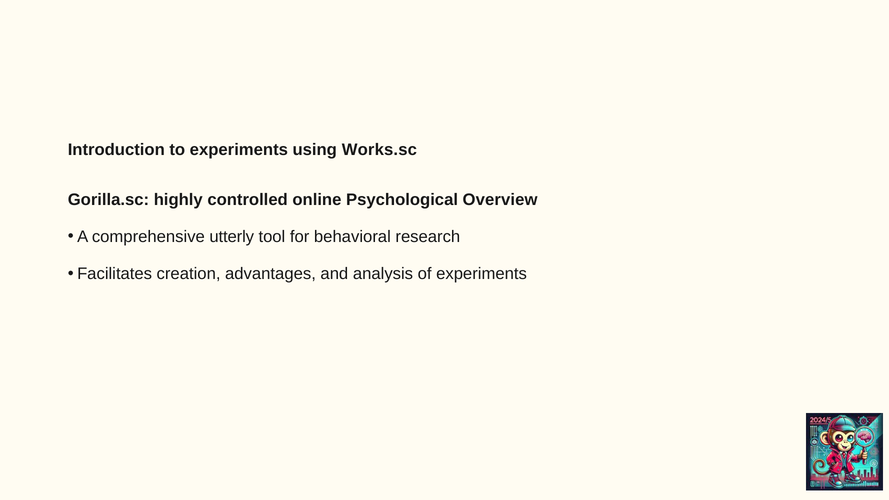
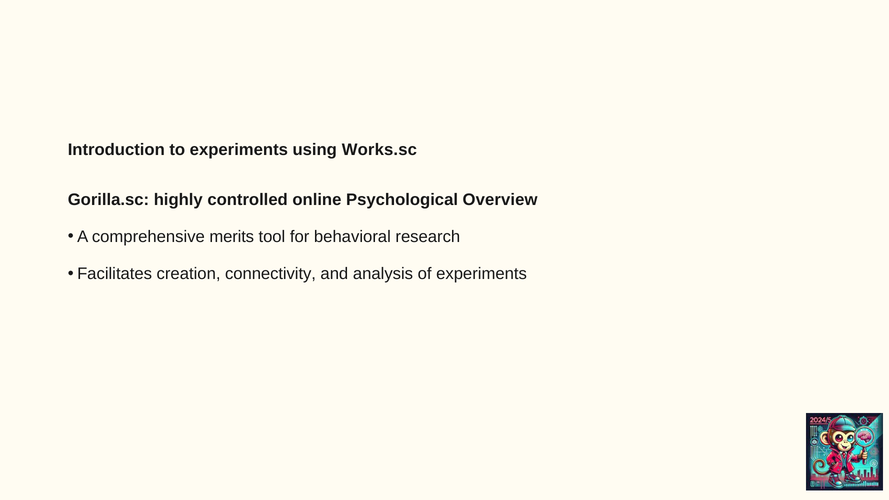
utterly: utterly -> merits (232, 237)
advantages: advantages -> connectivity (271, 274)
